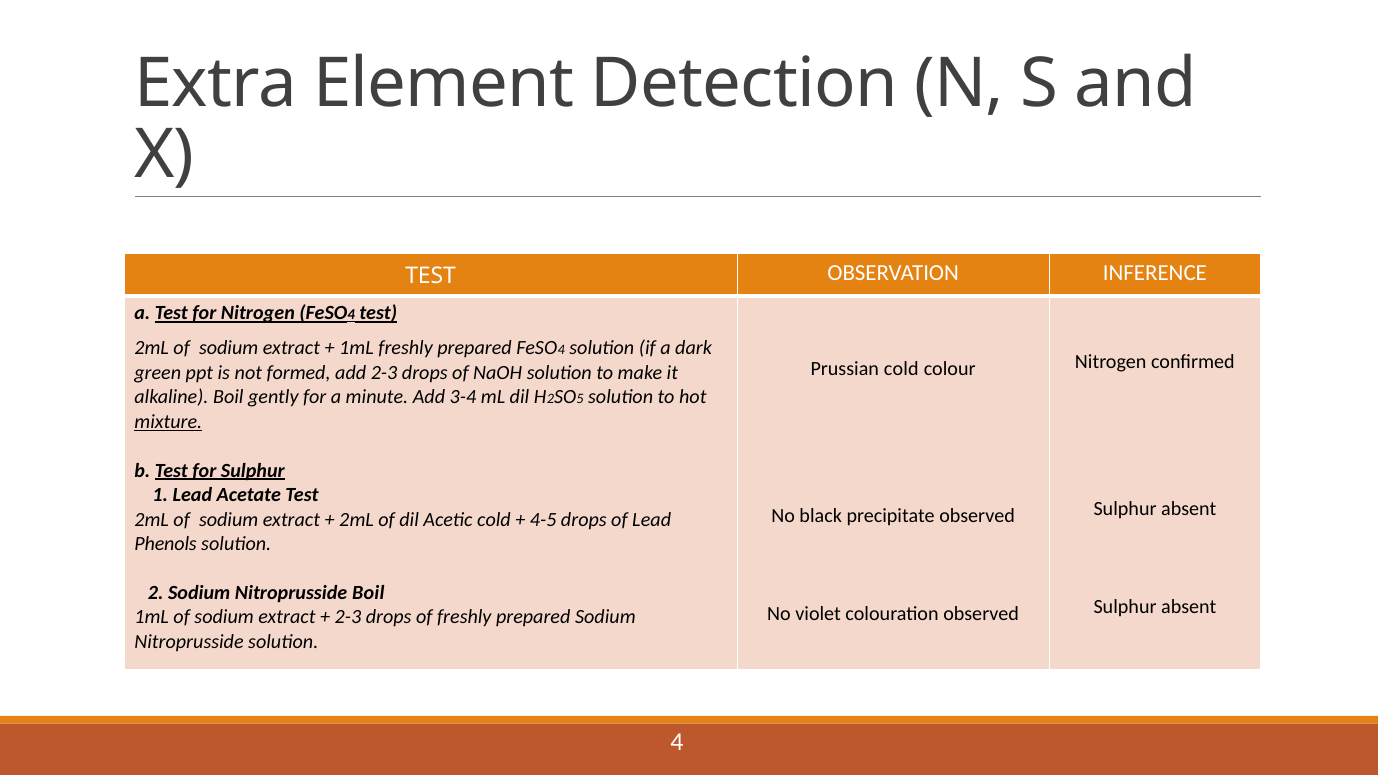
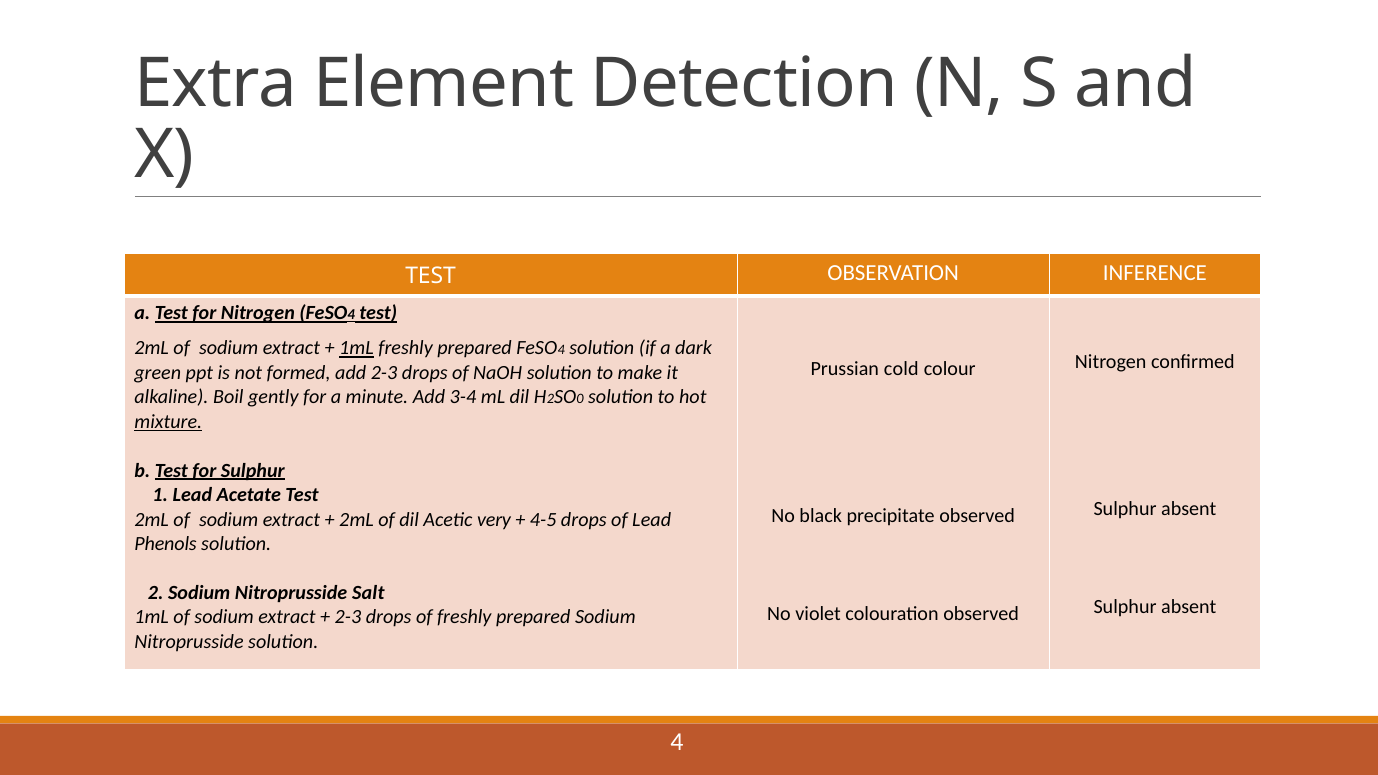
1mL underline: none -> present (356, 348)
5: 5 -> 0 (580, 399)
Acetic cold: cold -> very (494, 520)
Nitroprusside Boil: Boil -> Salt (368, 593)
